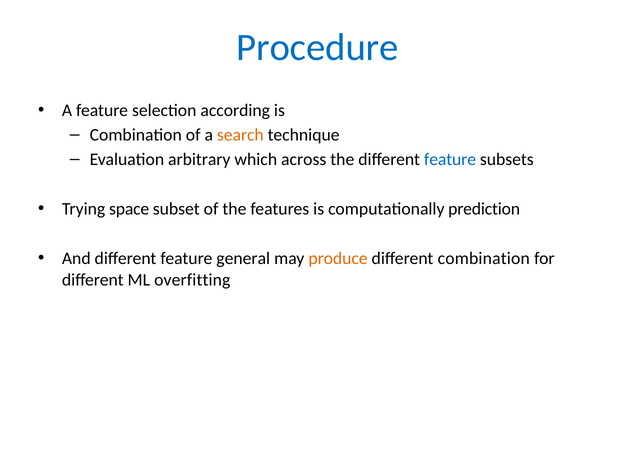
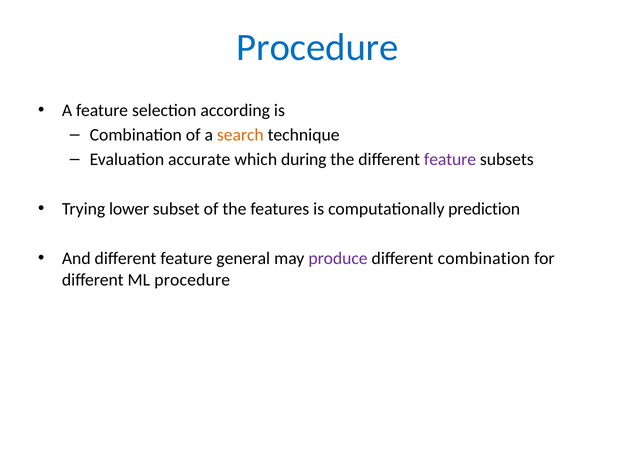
arbitrary: arbitrary -> accurate (199, 160)
across: across -> during (304, 160)
feature colour: blue -> purple (450, 160)
space: space -> lower (129, 209)
produce colour: orange -> purple (338, 259)
ML overfitting: overfitting -> procedure (192, 280)
